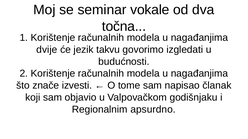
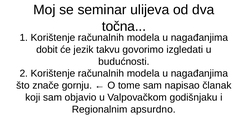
vokale: vokale -> ulijeva (150, 10)
dvije: dvije -> dobit (47, 50)
izvesti: izvesti -> gornju (77, 86)
